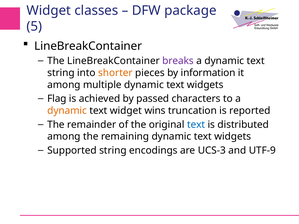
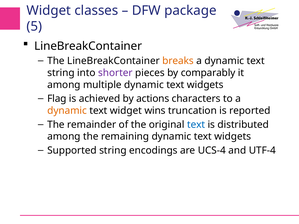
breaks colour: purple -> orange (178, 61)
shorter colour: orange -> purple (115, 73)
information: information -> comparably (208, 73)
passed: passed -> actions (153, 99)
UCS-3: UCS-3 -> UCS-4 (212, 151)
UTF-9: UTF-9 -> UTF-4 (262, 151)
